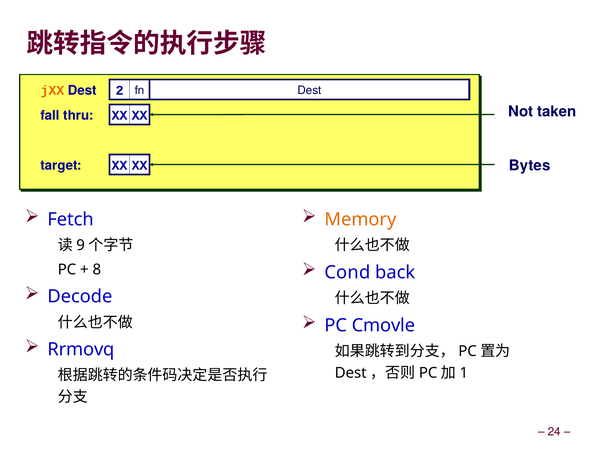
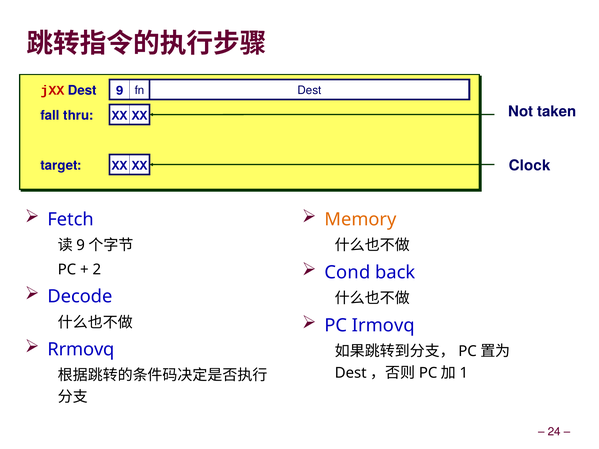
jXX colour: orange -> red (52, 90)
2: 2 -> 9 (120, 90)
Bytes: Bytes -> Clock (530, 165)
8: 8 -> 2 (97, 269)
Cmovle: Cmovle -> Irmovq (383, 325)
